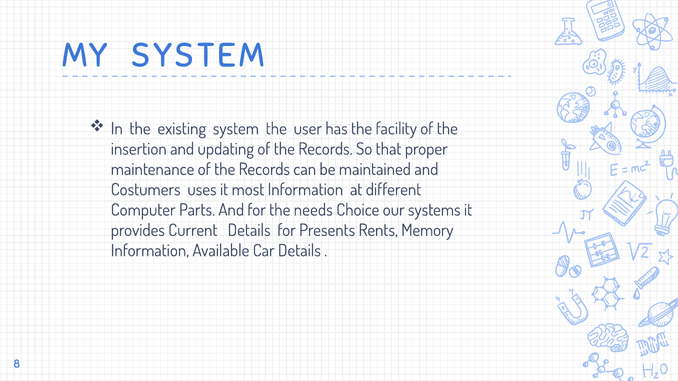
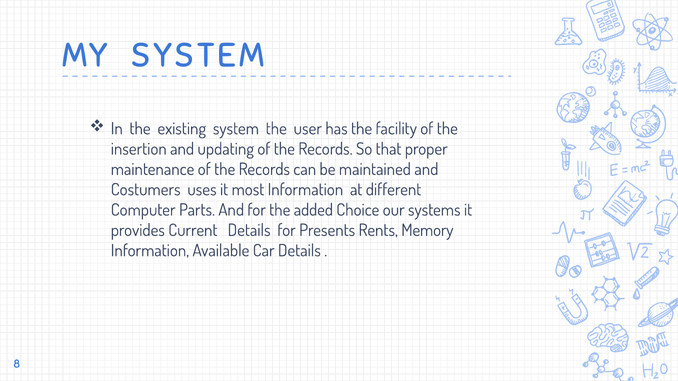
needs: needs -> added (313, 210)
